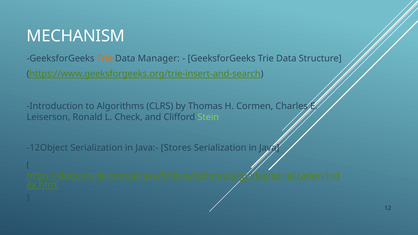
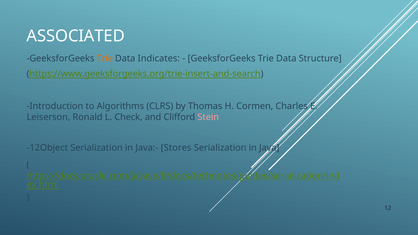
MECHANISM: MECHANISM -> ASSOCIATED (76, 36)
Manager: Manager -> Indicates (159, 58)
Stein colour: light green -> pink (208, 117)
